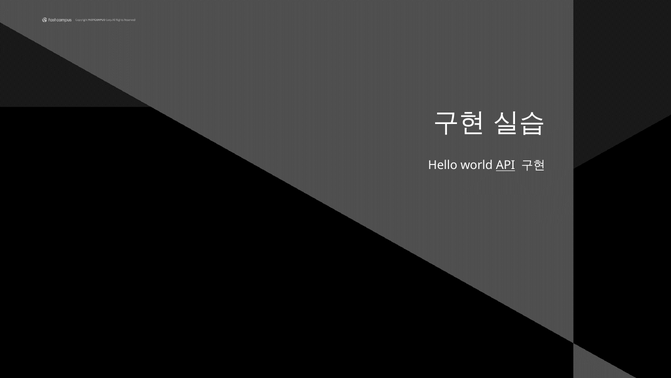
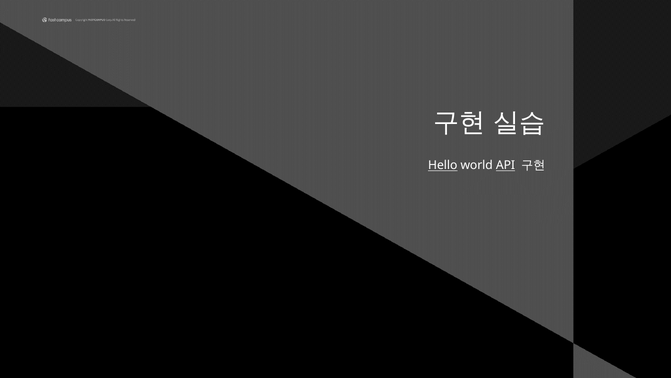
Hello underline: none -> present (443, 165)
